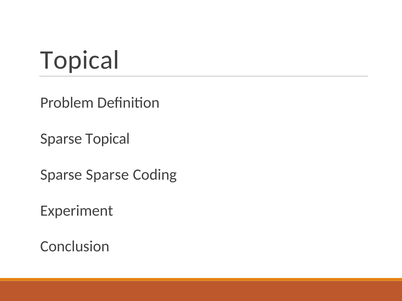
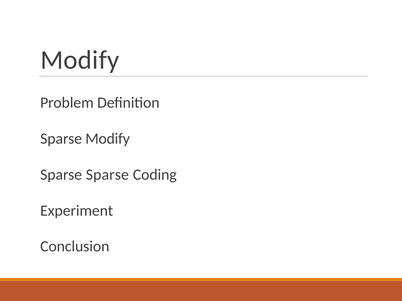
Topical: Topical -> Modify (80, 60)
Sparse Topical: Topical -> Modify (108, 139)
